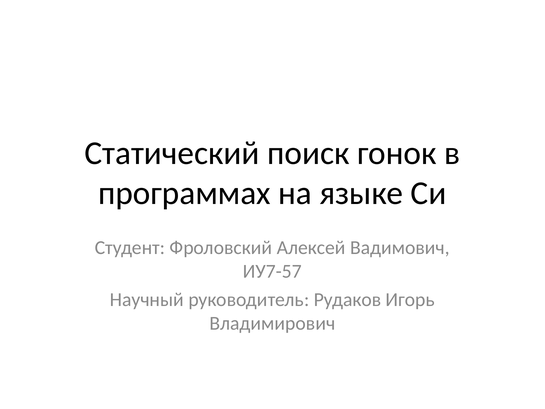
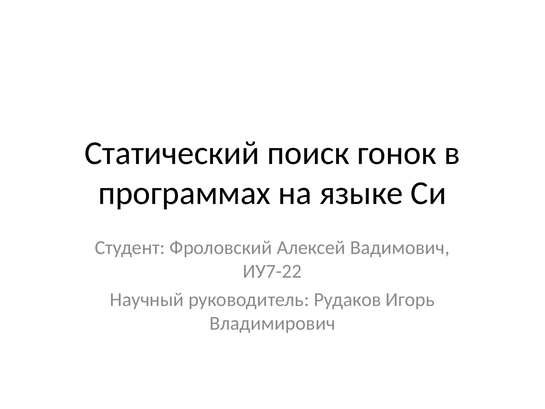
ИУ7-57: ИУ7-57 -> ИУ7-22 (272, 271)
